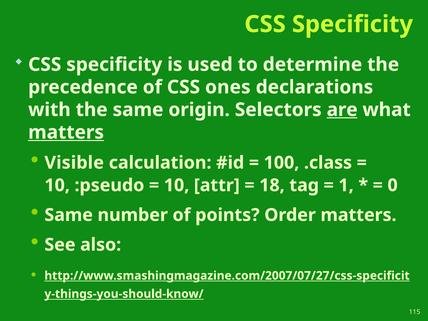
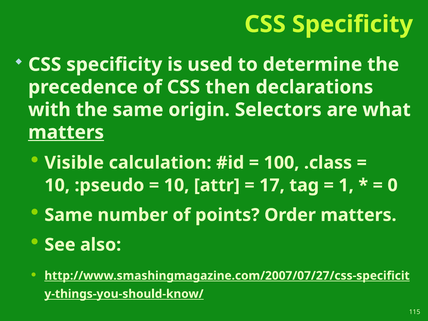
ones: ones -> then (228, 87)
are underline: present -> none (342, 110)
18: 18 -> 17 (272, 185)
